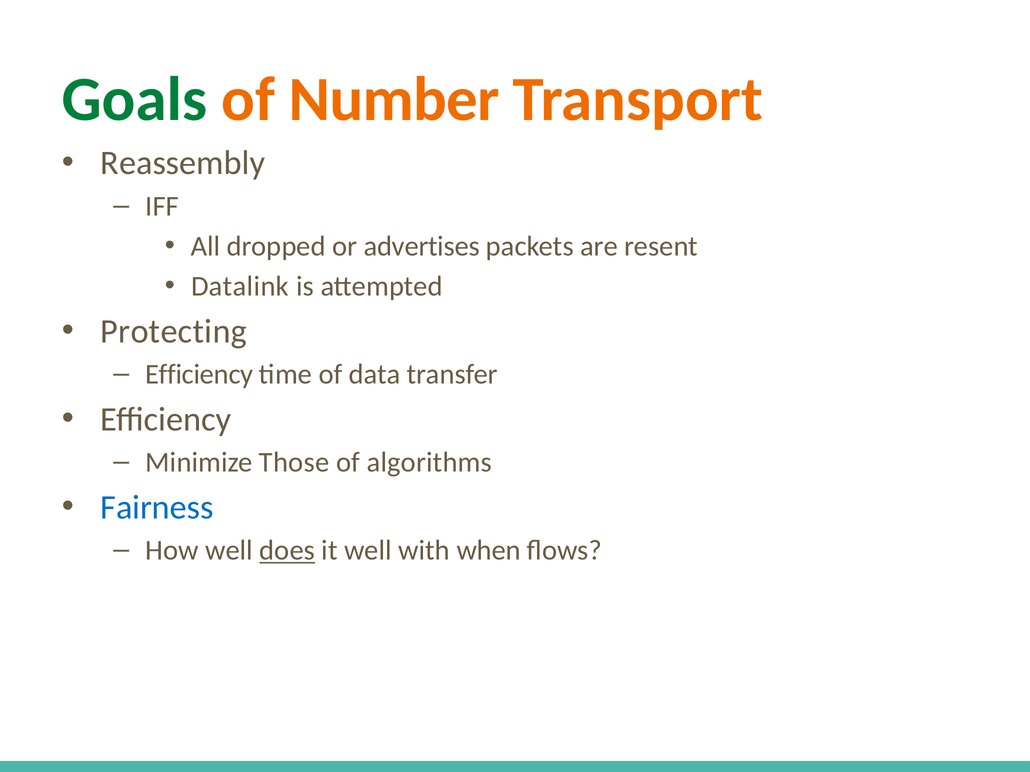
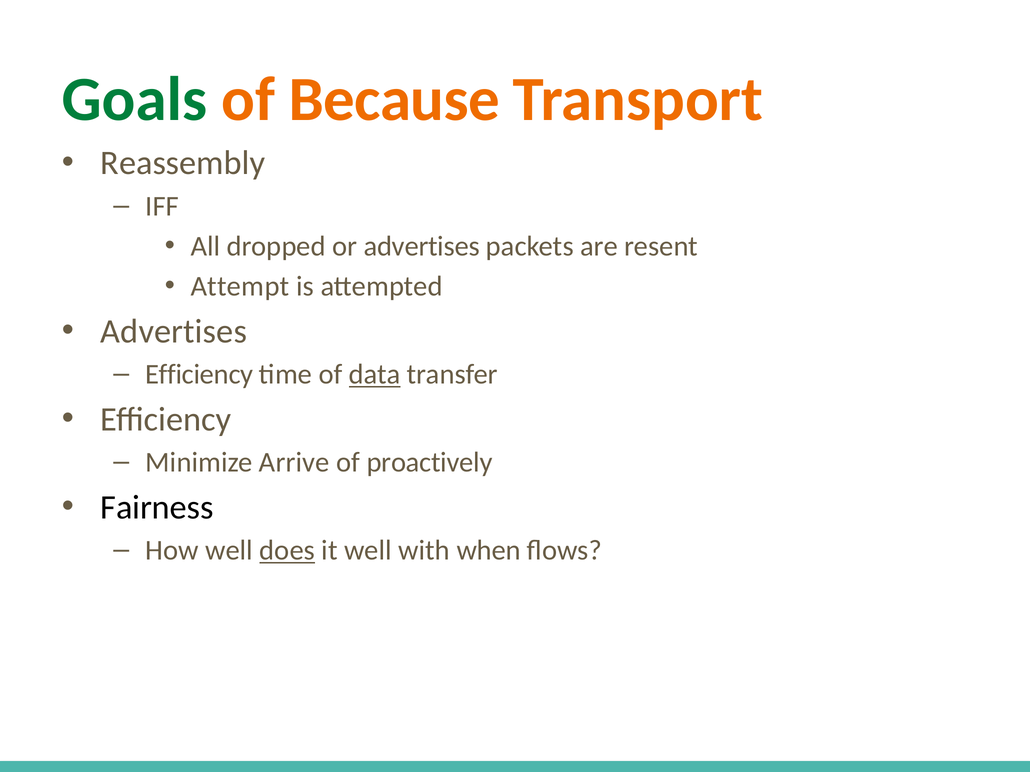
Number: Number -> Because (394, 100)
Datalink: Datalink -> Attempt (240, 286)
Protecting: Protecting -> Advertises (174, 331)
data underline: none -> present (375, 375)
Those: Those -> Arrive (294, 463)
algorithms: algorithms -> proactively (430, 463)
Fairness colour: blue -> black (157, 508)
